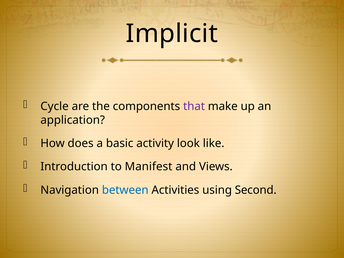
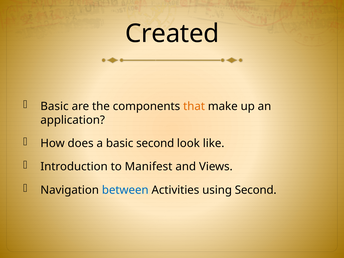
Implicit: Implicit -> Created (172, 34)
Cycle: Cycle -> Basic (55, 106)
that colour: purple -> orange (194, 106)
basic activity: activity -> second (155, 143)
